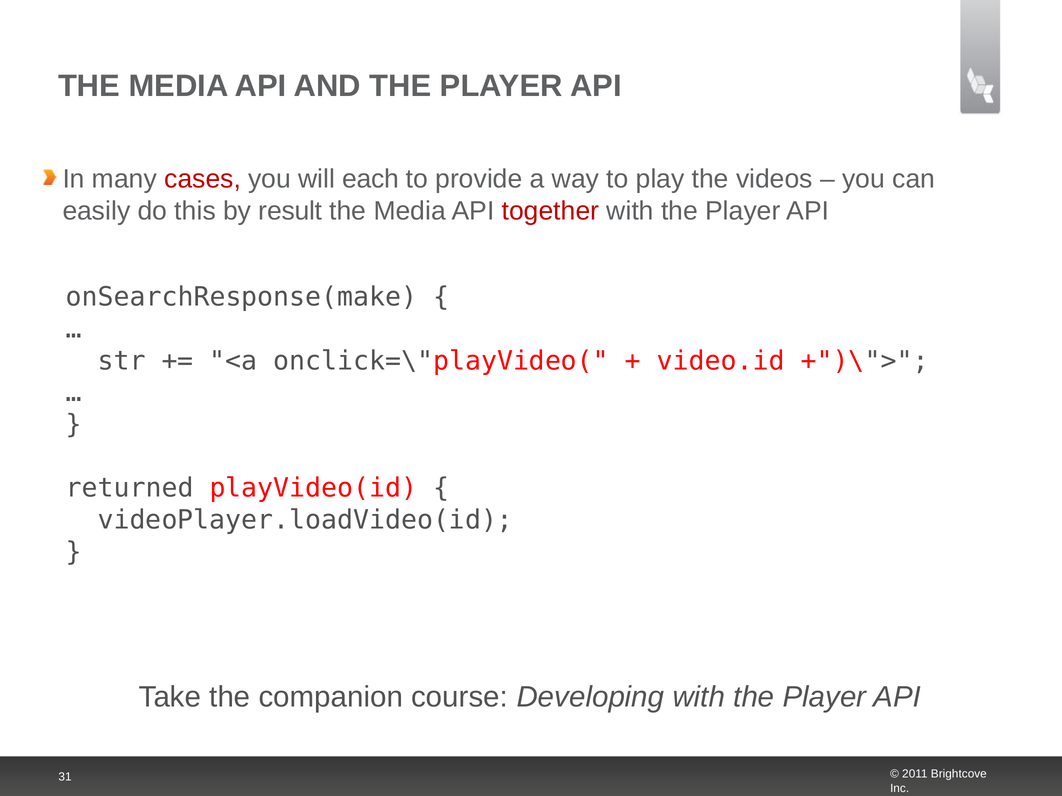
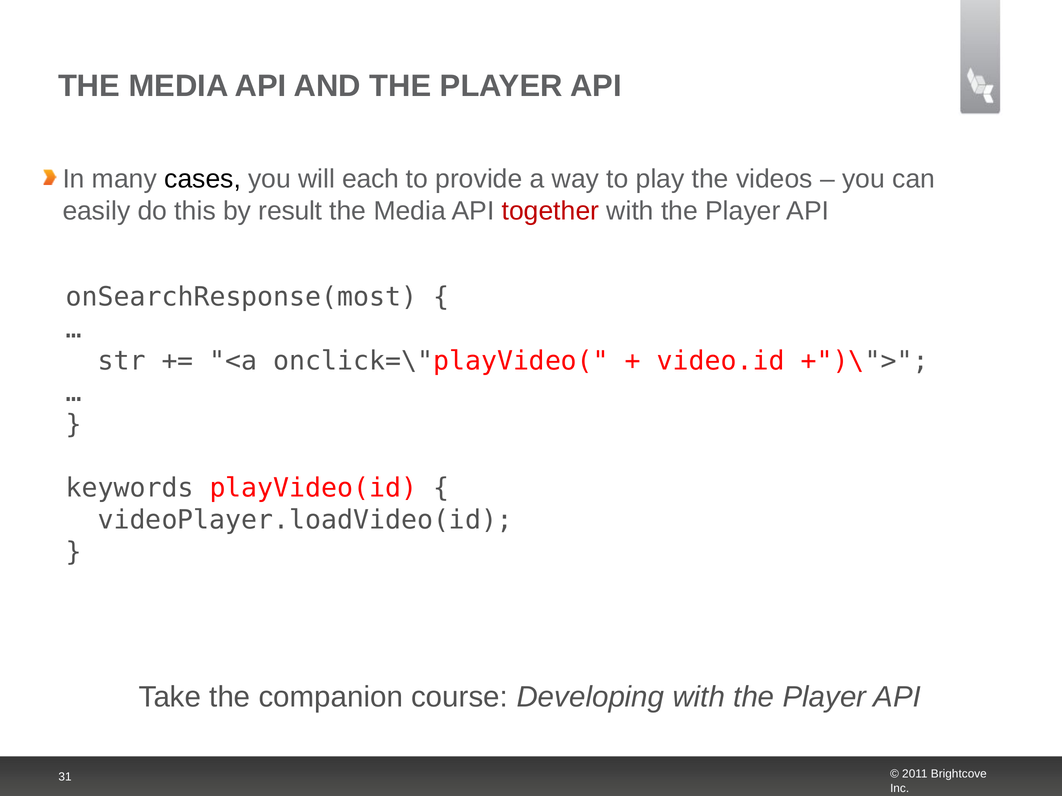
cases colour: red -> black (203, 179)
onSearchResponse(make: onSearchResponse(make -> onSearchResponse(most (241, 297)
returned: returned -> keywords (130, 488)
